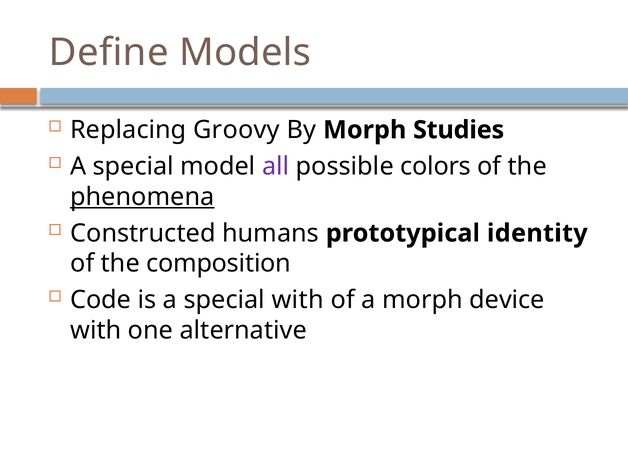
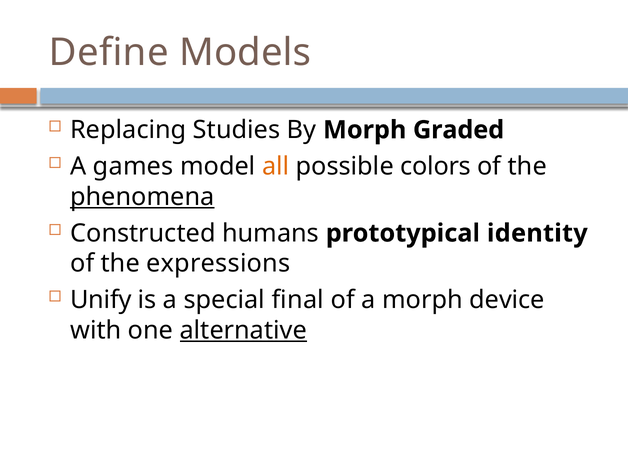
Groovy: Groovy -> Studies (237, 130)
Studies: Studies -> Graded (459, 130)
special: special -> games (133, 166)
all colour: purple -> orange (276, 166)
composition: composition -> expressions (218, 264)
Code: Code -> Unify (101, 300)
special with: with -> final (298, 300)
alternative underline: none -> present (243, 330)
